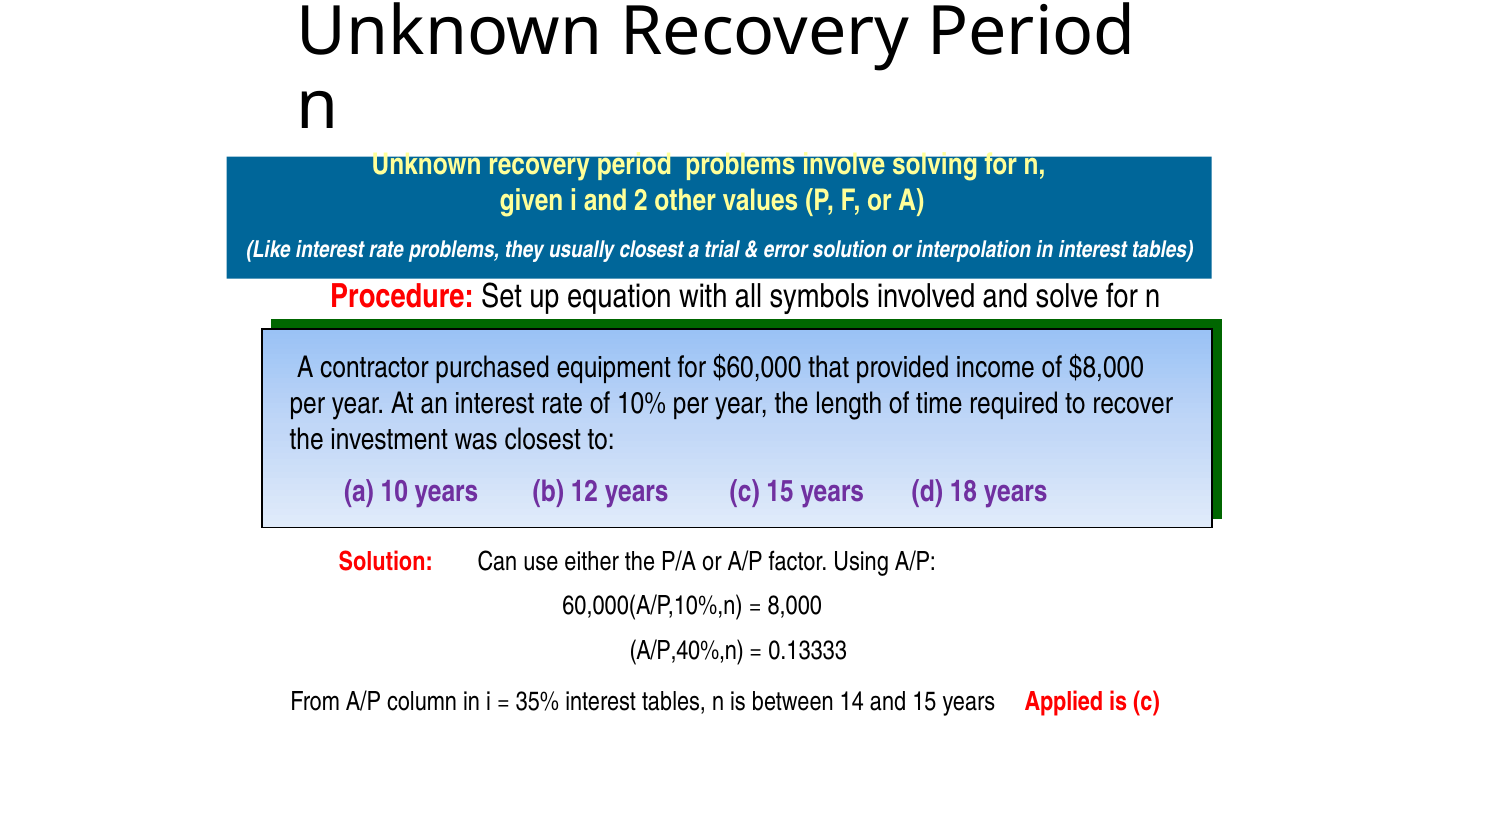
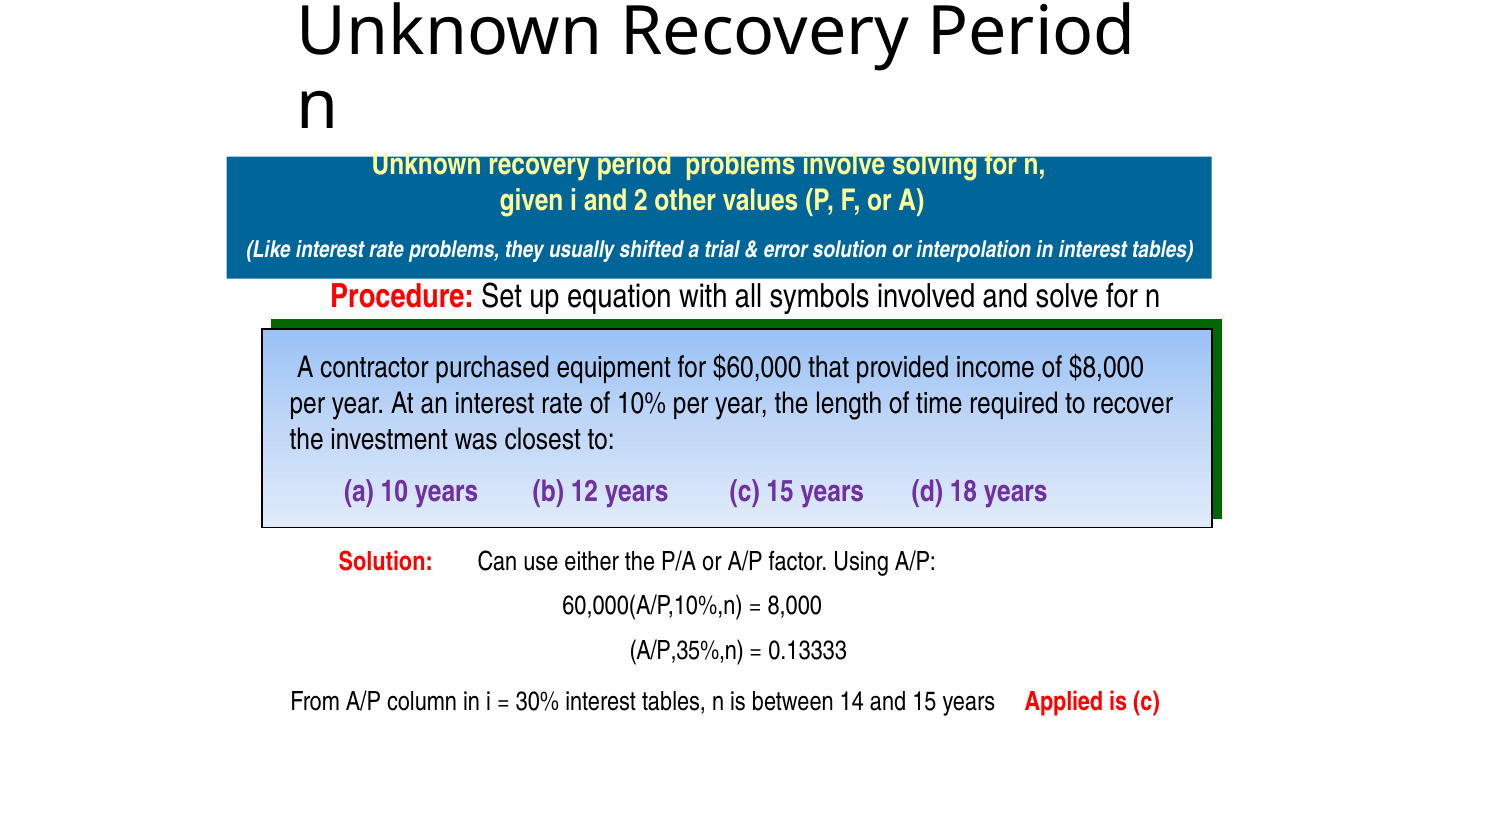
usually closest: closest -> shifted (651, 250)
A/P,40%,n: A/P,40%,n -> A/P,35%,n (687, 650)
35%: 35% -> 30% (537, 701)
